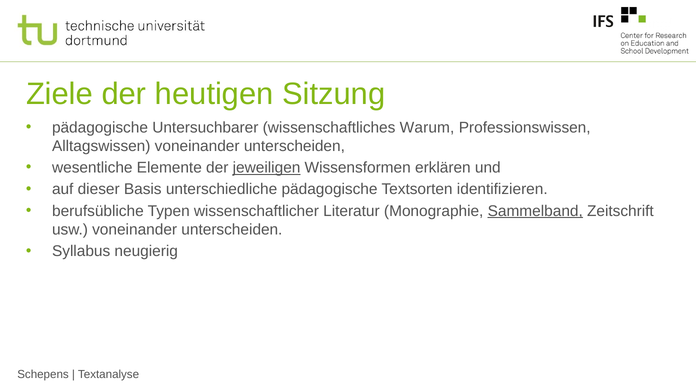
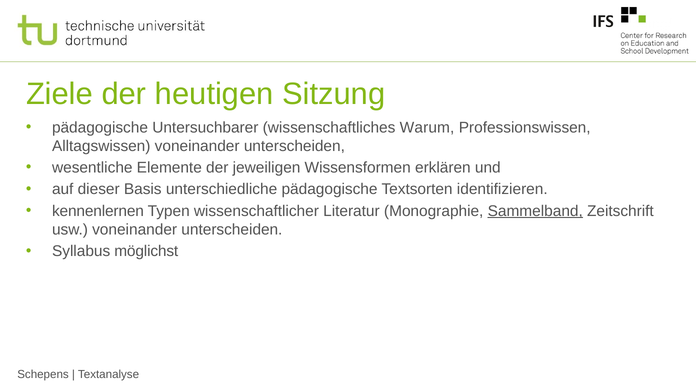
jeweiligen underline: present -> none (267, 168)
berufsübliche: berufsübliche -> kennenlernen (98, 211)
neugierig: neugierig -> möglichst (146, 251)
